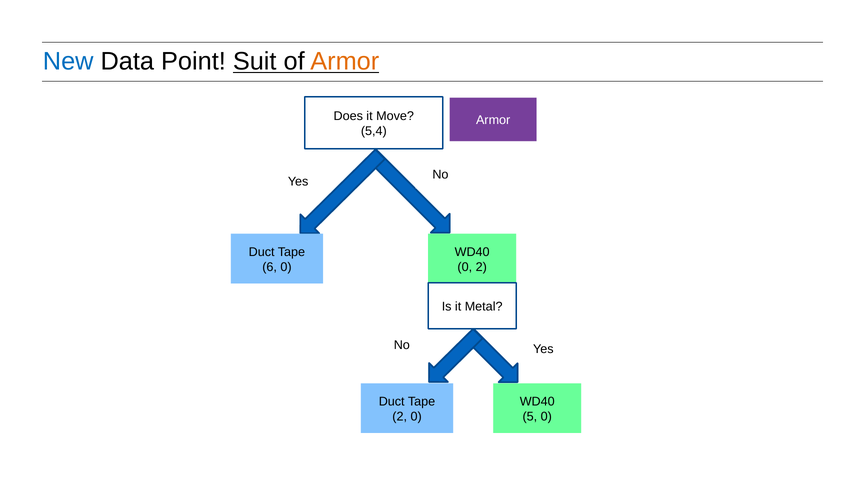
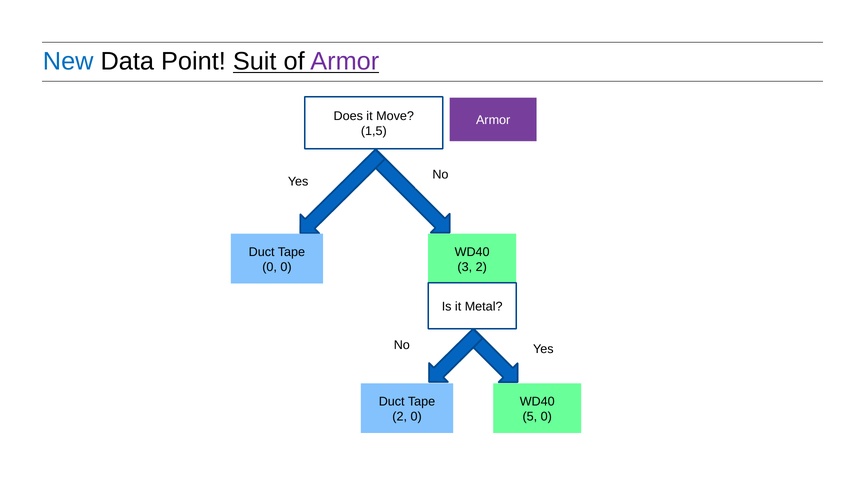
Armor colour: orange -> purple (345, 61)
5,4: 5,4 -> 1,5 (374, 131)
6: 6 -> 0 (270, 267)
0: 0 -> 3 (465, 267)
